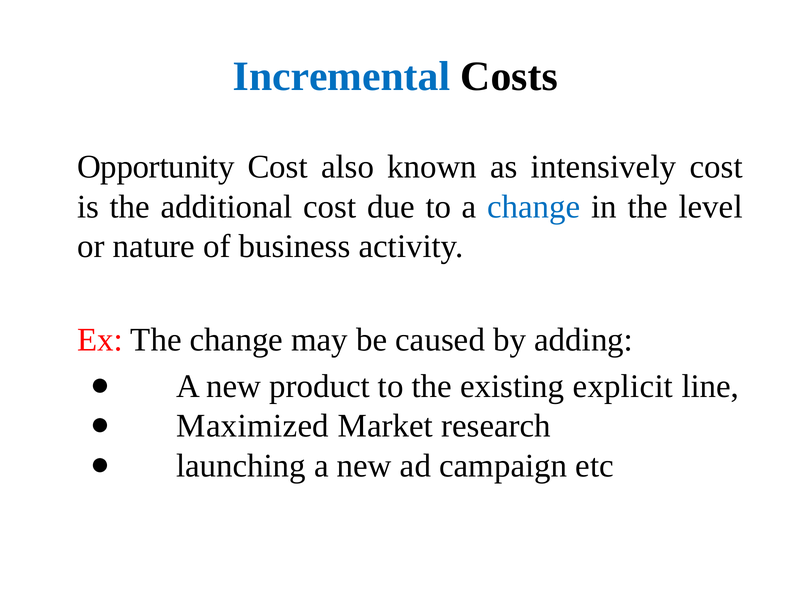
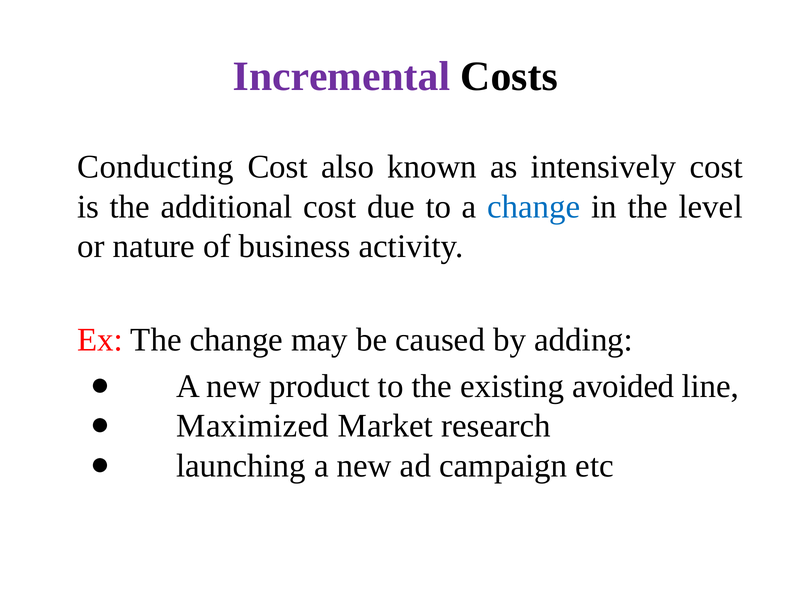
Incremental colour: blue -> purple (341, 76)
Opportunity: Opportunity -> Conducting (156, 167)
explicit: explicit -> avoided (623, 386)
